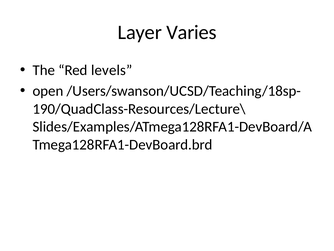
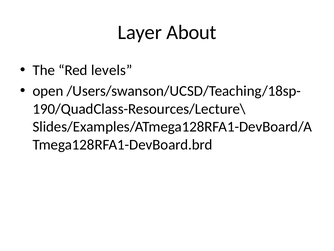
Varies: Varies -> About (191, 32)
